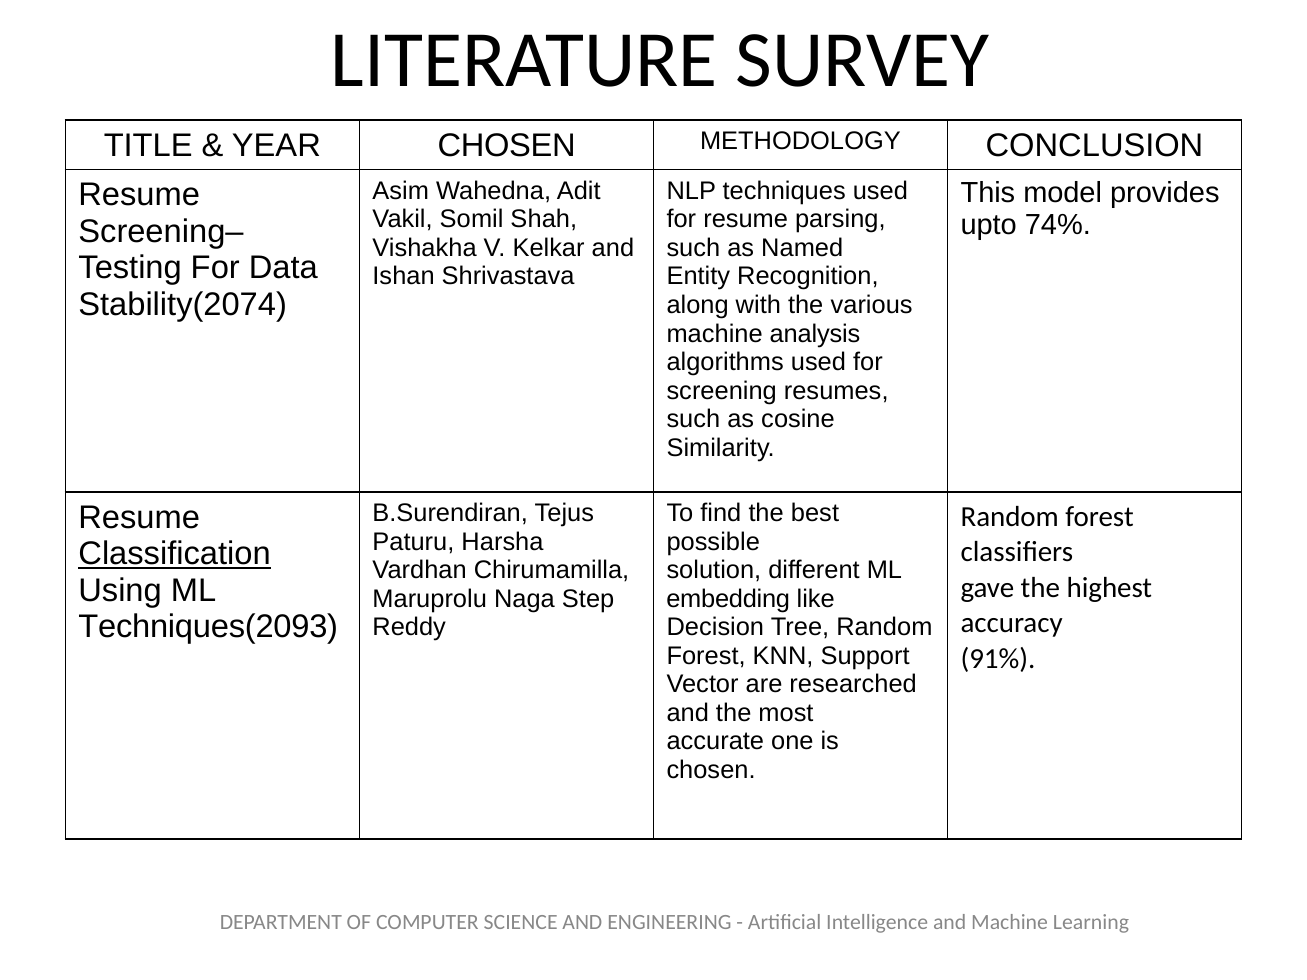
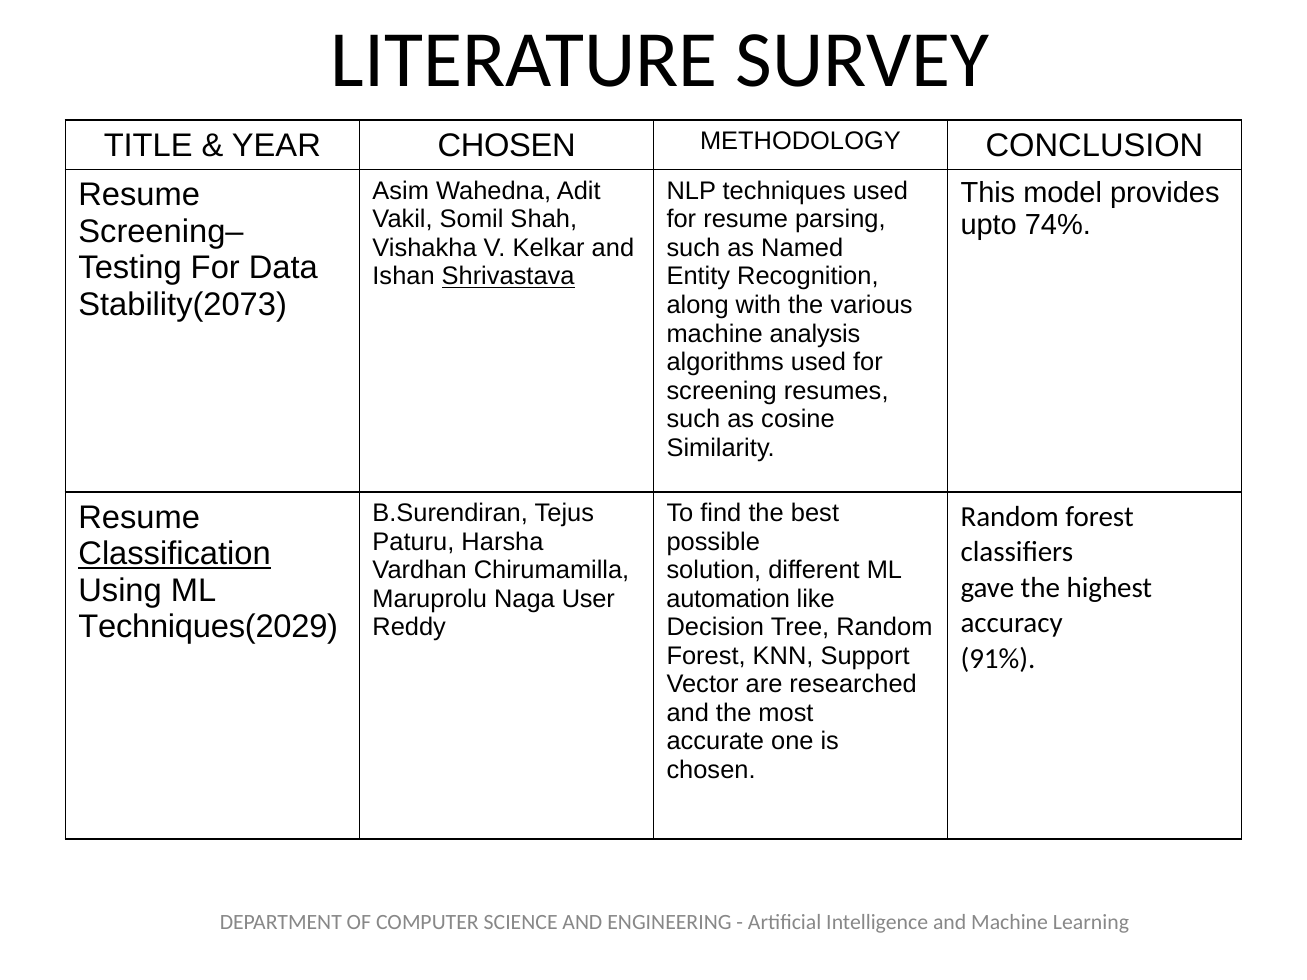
Shrivastava underline: none -> present (508, 277)
Stability(2074: Stability(2074 -> Stability(2073 (183, 305)
Step: Step -> User (588, 599)
embedding: embedding -> automation (728, 599)
Techniques(2093: Techniques(2093 -> Techniques(2029 (208, 627)
